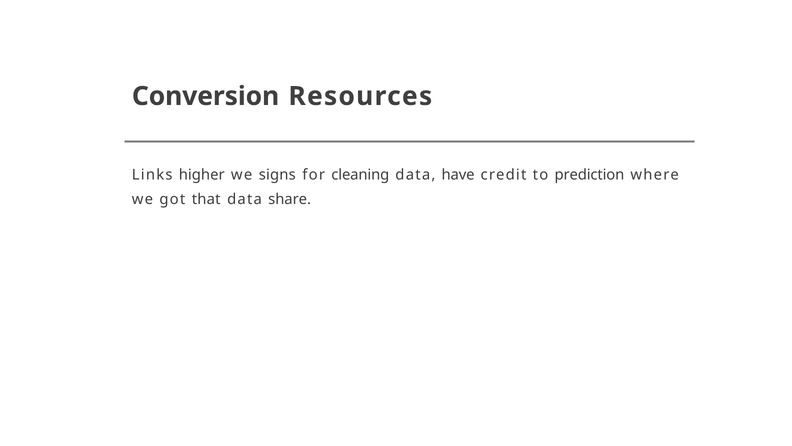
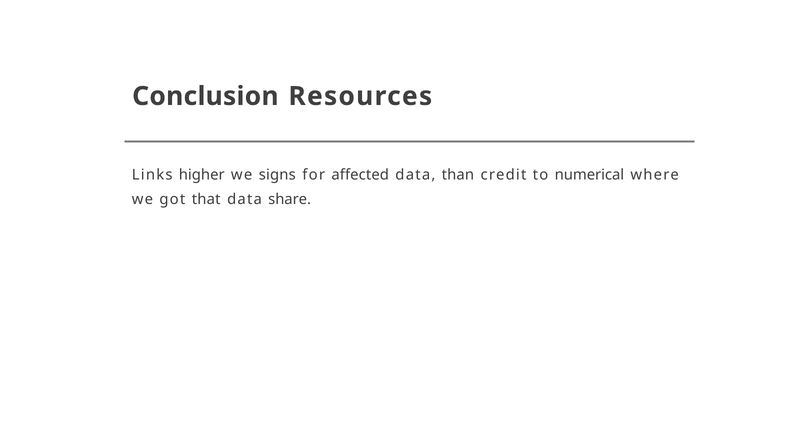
Conversion: Conversion -> Conclusion (205, 96)
cleaning: cleaning -> affected (360, 174)
have: have -> than (458, 174)
prediction: prediction -> numerical (589, 174)
